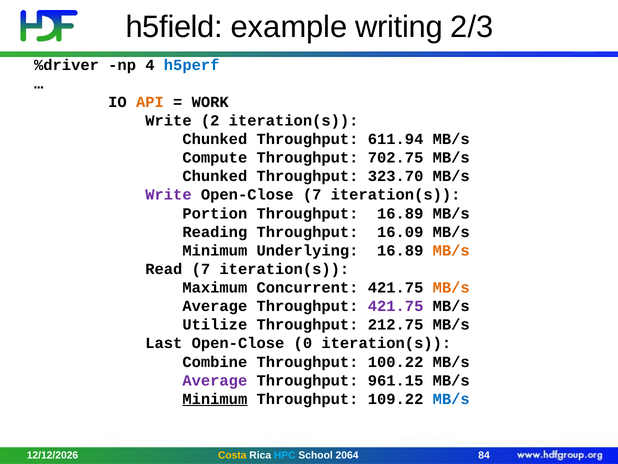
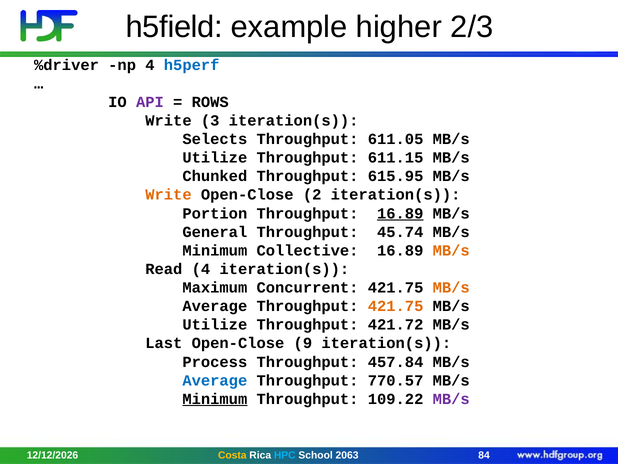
writing: writing -> higher (399, 27)
API colour: orange -> purple (150, 102)
WORK: WORK -> ROWS (210, 102)
2: 2 -> 3 (210, 120)
Chunked: Chunked -> Selects (215, 139)
611.94: 611.94 -> 611.05 (396, 139)
Compute: Compute -> Utilize (215, 158)
702.75: 702.75 -> 611.15 (396, 158)
323.70: 323.70 -> 615.95 (396, 176)
Write colour: purple -> orange (168, 195)
Open-Close 7: 7 -> 2 (312, 195)
16.89 underline: none -> present (400, 213)
Reading: Reading -> General (215, 232)
16.09: 16.09 -> 45.74 (400, 232)
Underlying: Underlying -> Collective (308, 250)
Read 7: 7 -> 4 (201, 269)
421.75 colour: purple -> orange (396, 306)
212.75: 212.75 -> 421.72 (396, 324)
0: 0 -> 9 (303, 343)
Combine: Combine -> Process (215, 362)
100.22: 100.22 -> 457.84 (396, 362)
Average colour: purple -> blue (215, 380)
961.15: 961.15 -> 770.57 (396, 380)
MB/s colour: blue -> purple (451, 399)
2064: 2064 -> 2063 (347, 455)
